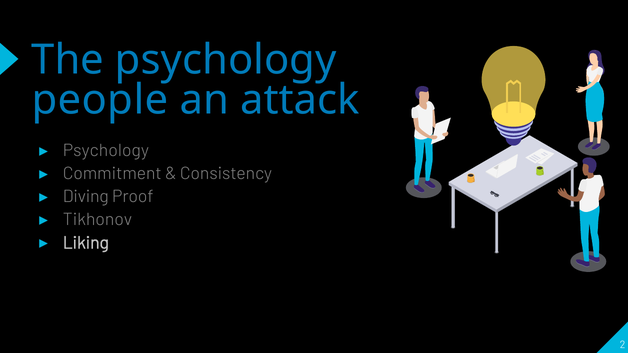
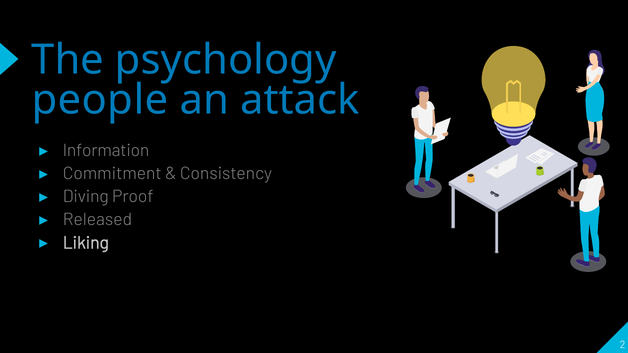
Psychology: Psychology -> Information (106, 151)
Tikhonov: Tikhonov -> Released (97, 220)
